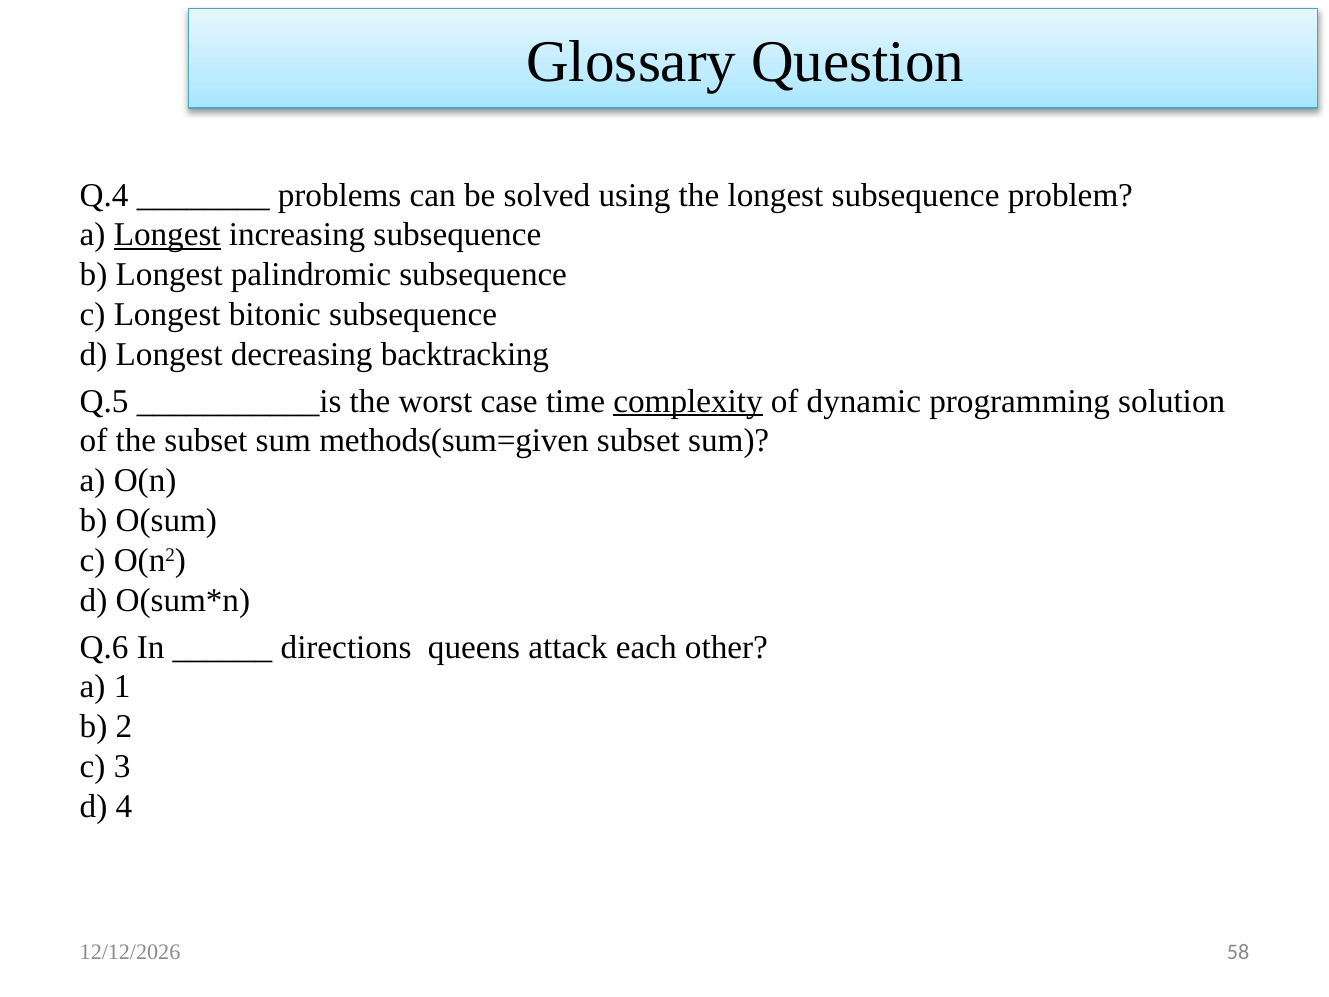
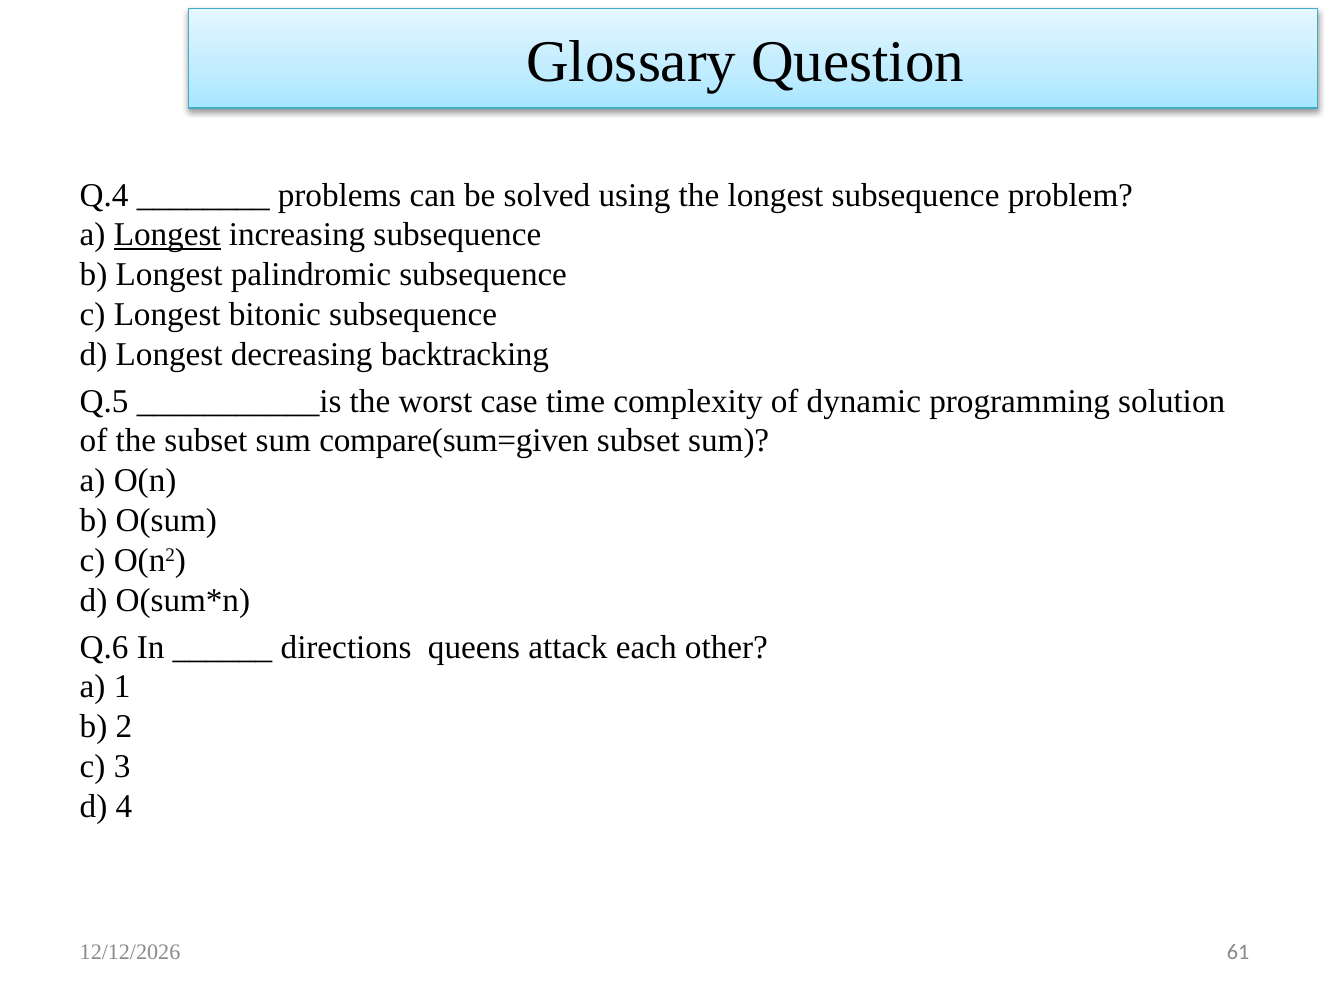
complexity underline: present -> none (688, 401)
methods(sum=given: methods(sum=given -> compare(sum=given (454, 441)
58: 58 -> 61 (1238, 952)
